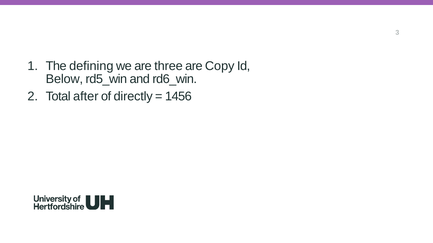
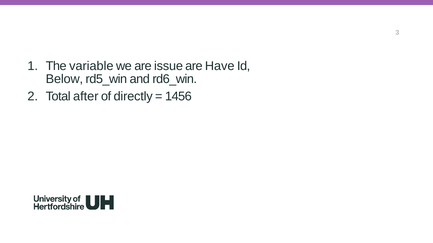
defining: defining -> variable (91, 66)
three: three -> issue (169, 66)
Copy: Copy -> Have (220, 66)
